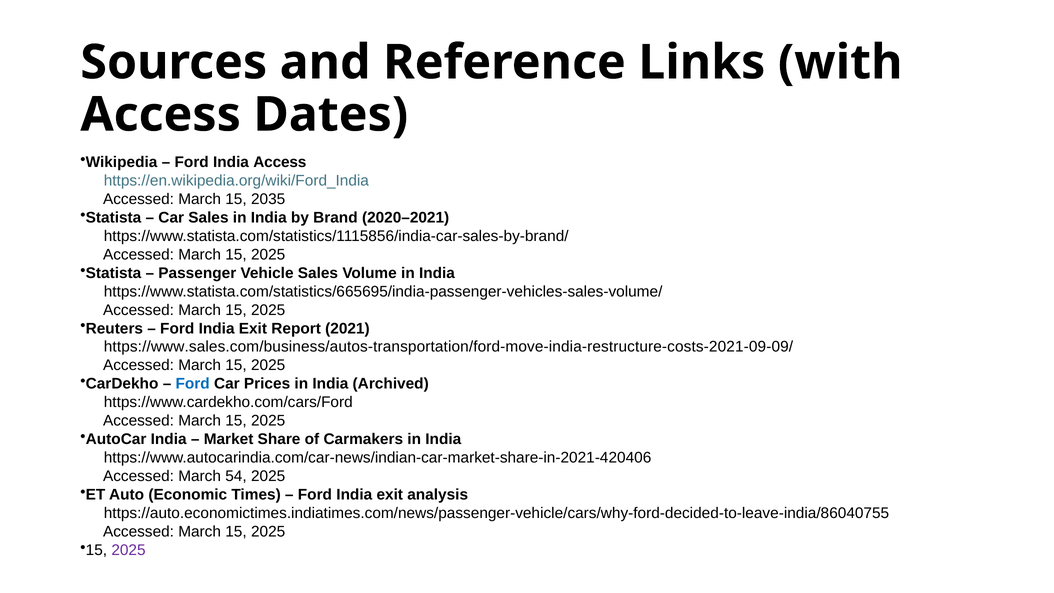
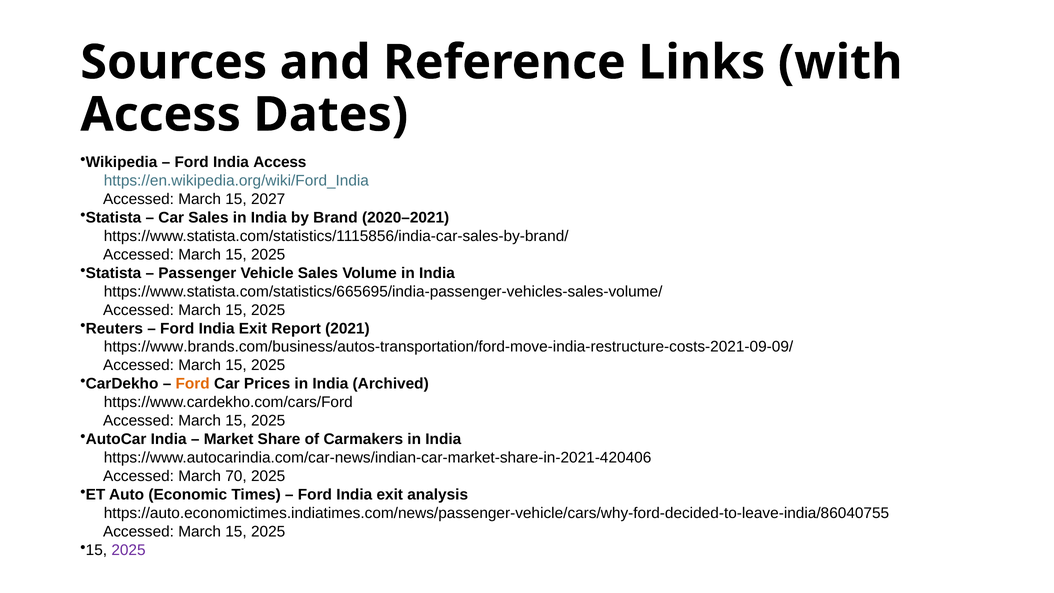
2035: 2035 -> 2027 (268, 199)
https://www.sales.com/business/autos-transportation/ford-move-india-restructure-costs-2021-09-09/: https://www.sales.com/business/autos-transportation/ford-move-india-restructure-costs-2021-09-09/ -> https://www.brands.com/business/autos-transportation/ford-move-india-restructure-costs-2021-09-09/ (449, 347)
Ford colour: blue -> orange (193, 384)
54: 54 -> 70 (236, 476)
